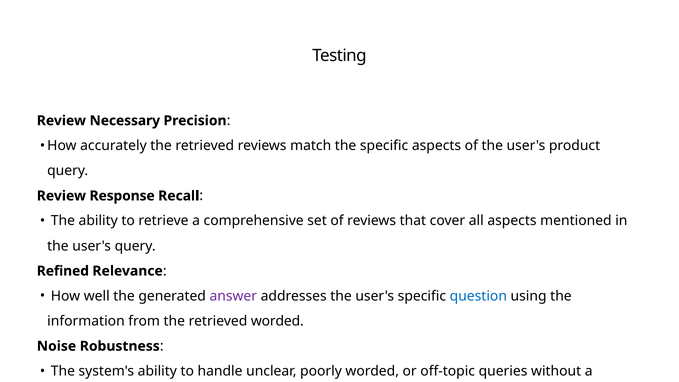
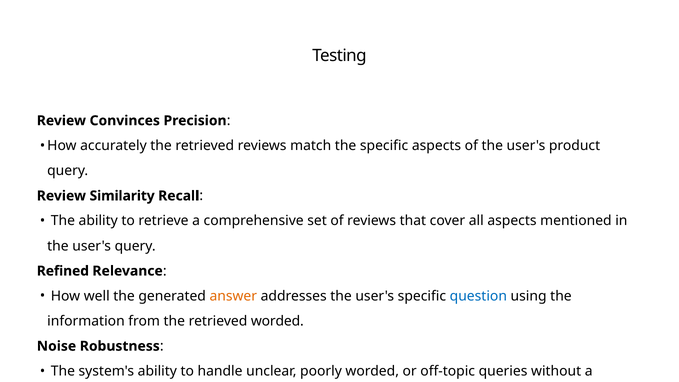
Necessary: Necessary -> Convinces (125, 121)
Response: Response -> Similarity (122, 196)
answer colour: purple -> orange (233, 296)
